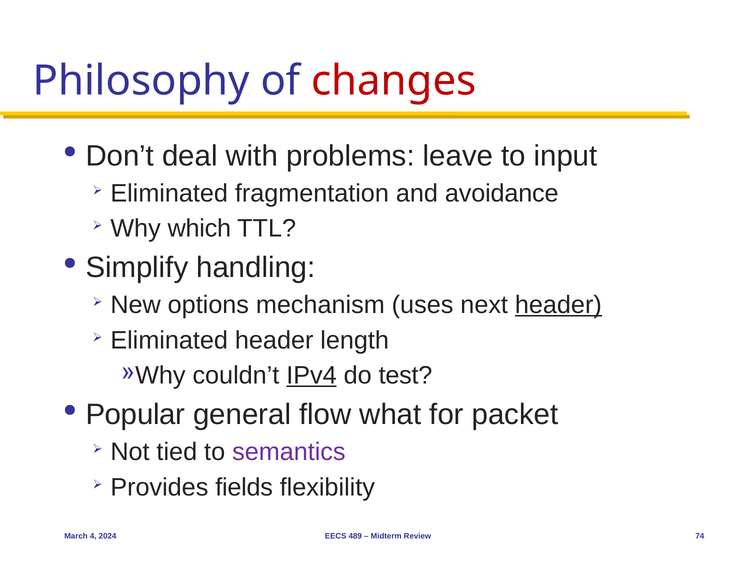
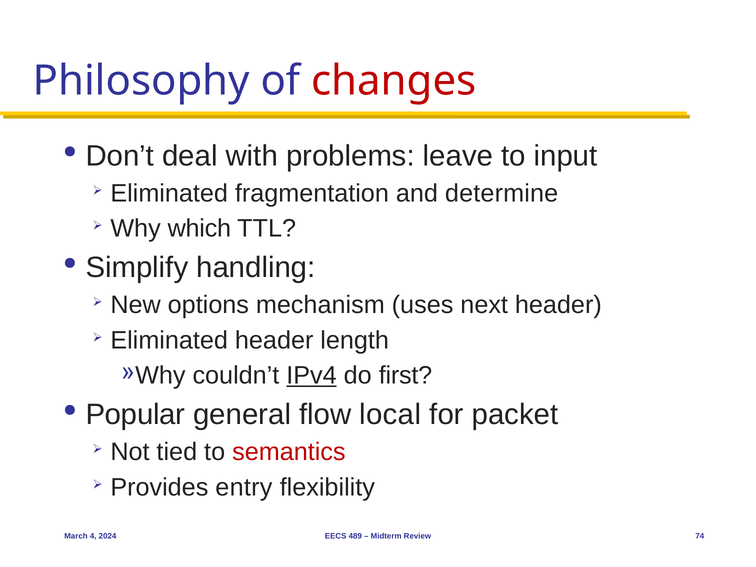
avoidance: avoidance -> determine (502, 193)
header underline: present -> none (558, 305)
test: test -> first (405, 376)
what: what -> local (390, 415)
semantics colour: purple -> red (289, 452)
fields: fields -> entry (244, 487)
